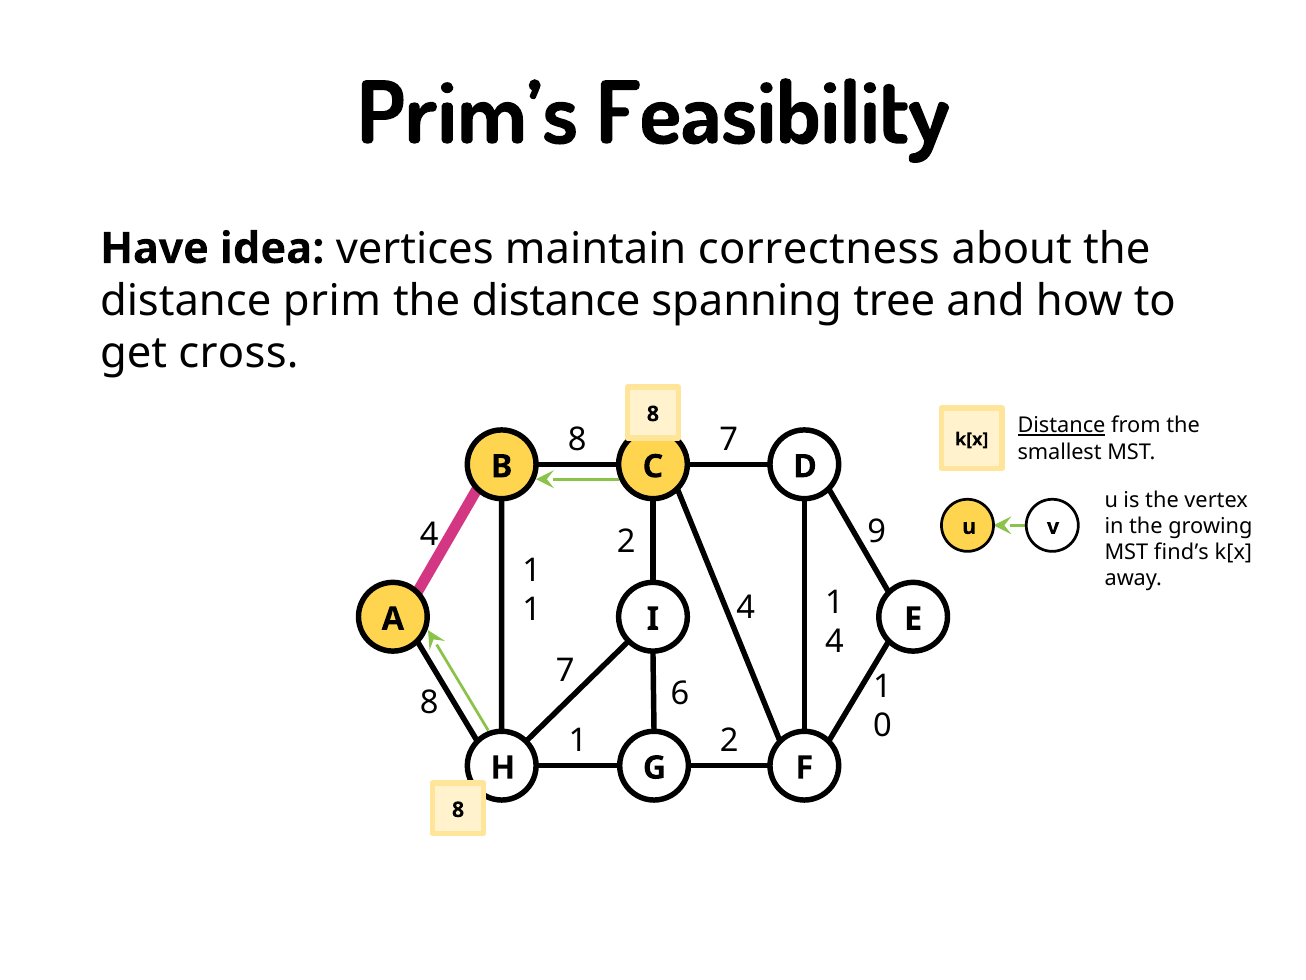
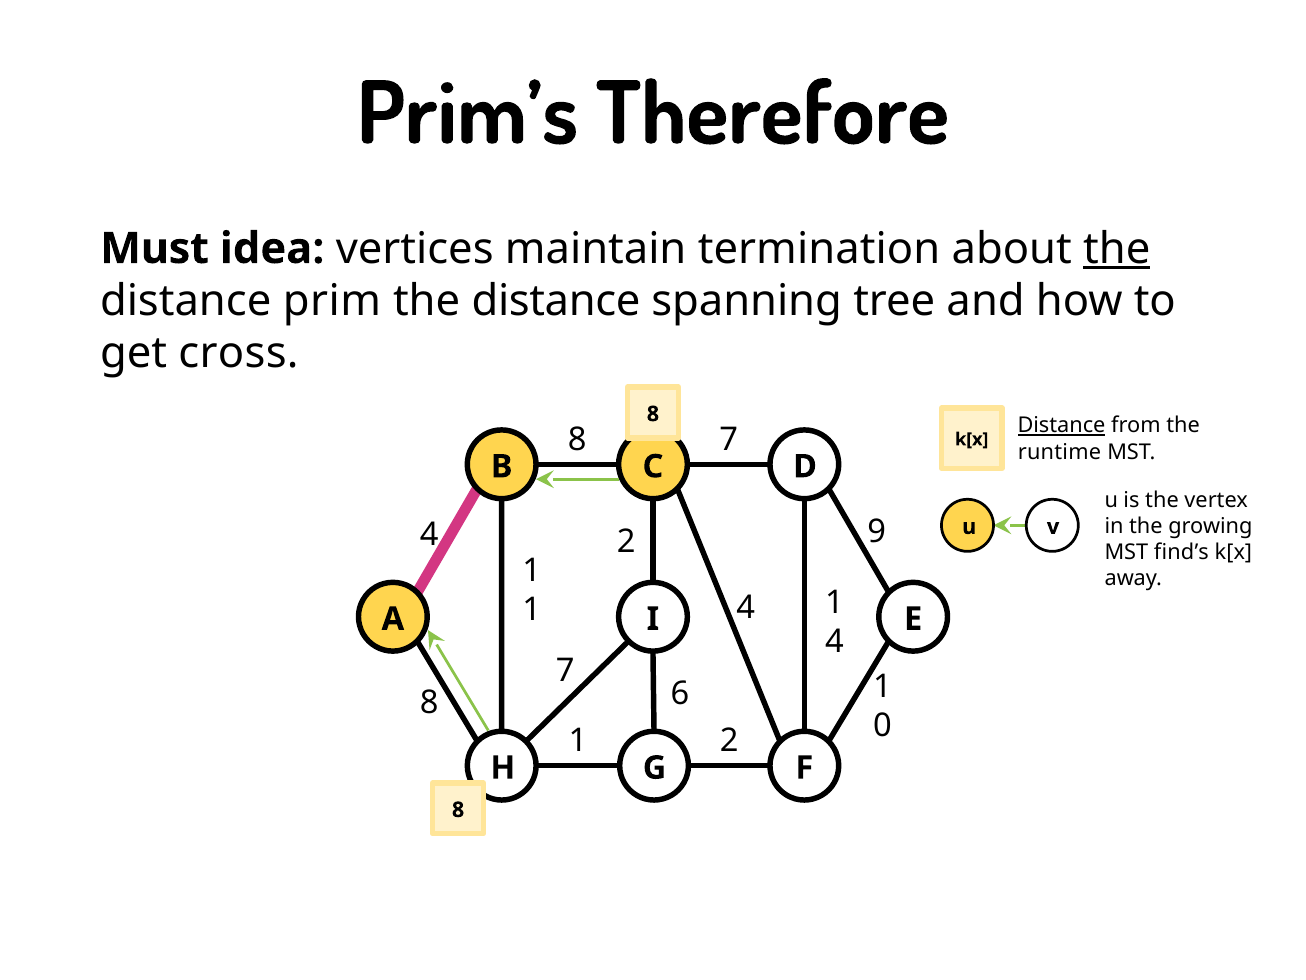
Feasibility: Feasibility -> Therefore (772, 115)
Have: Have -> Must (155, 249)
correctness: correctness -> termination (819, 249)
the underline: none -> present (1117, 249)
smallest: smallest -> runtime (1059, 452)
